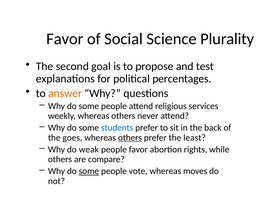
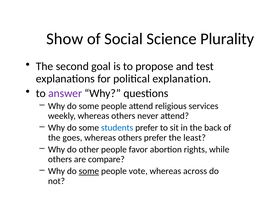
Favor: Favor -> Show (65, 39)
percentages: percentages -> explanation (182, 79)
answer colour: orange -> purple (65, 93)
others underline: present -> none (130, 138)
weak: weak -> other (89, 150)
moves: moves -> across (195, 171)
